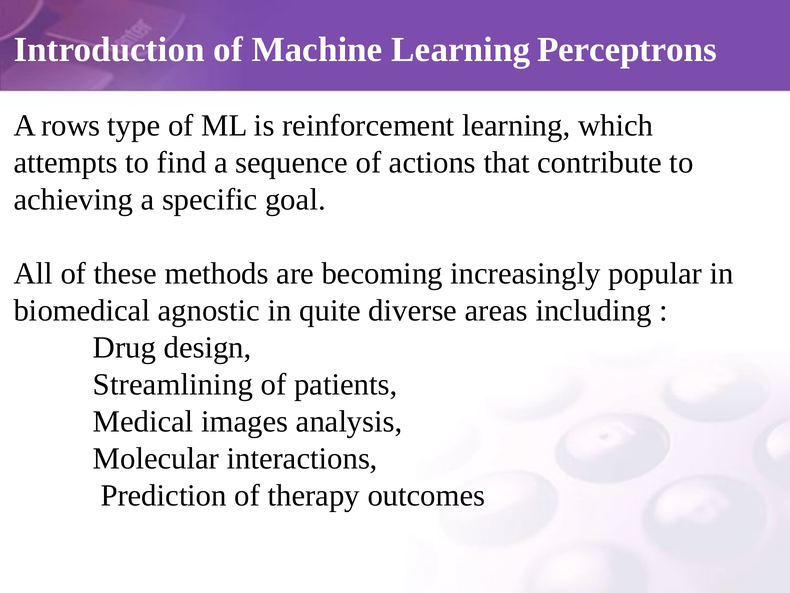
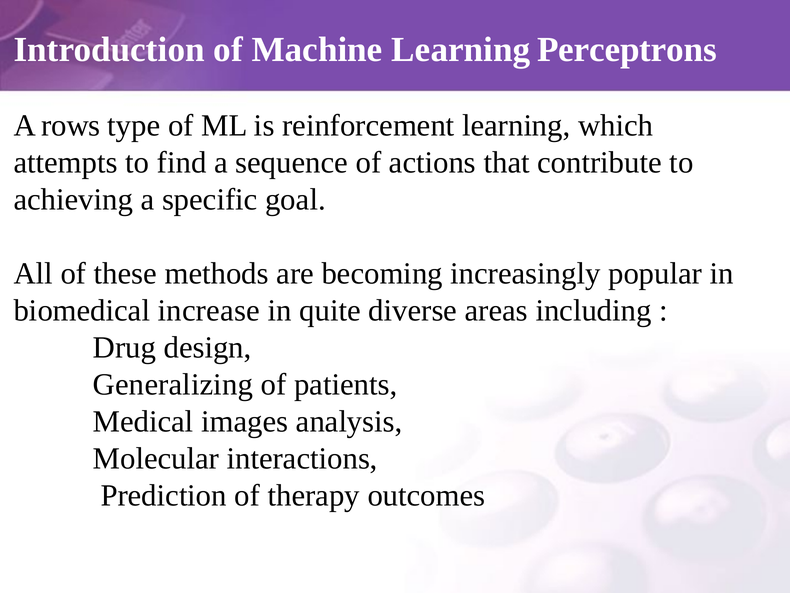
agnostic: agnostic -> increase (209, 311)
Streamlining: Streamlining -> Generalizing (173, 385)
